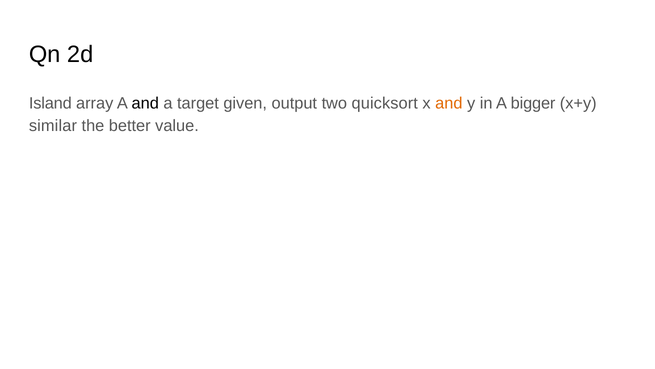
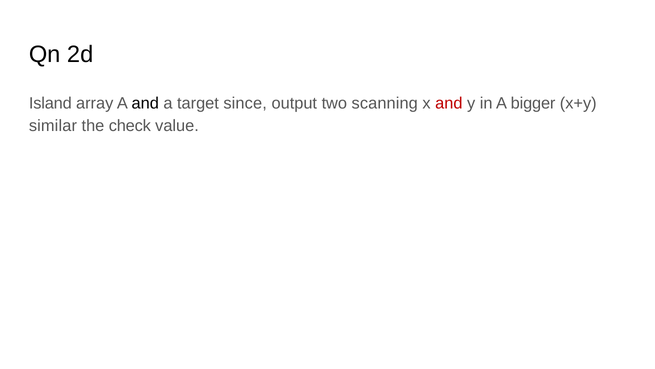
given: given -> since (245, 103)
quicksort: quicksort -> scanning (385, 103)
and colour: orange -> red (449, 103)
better: better -> check (130, 126)
